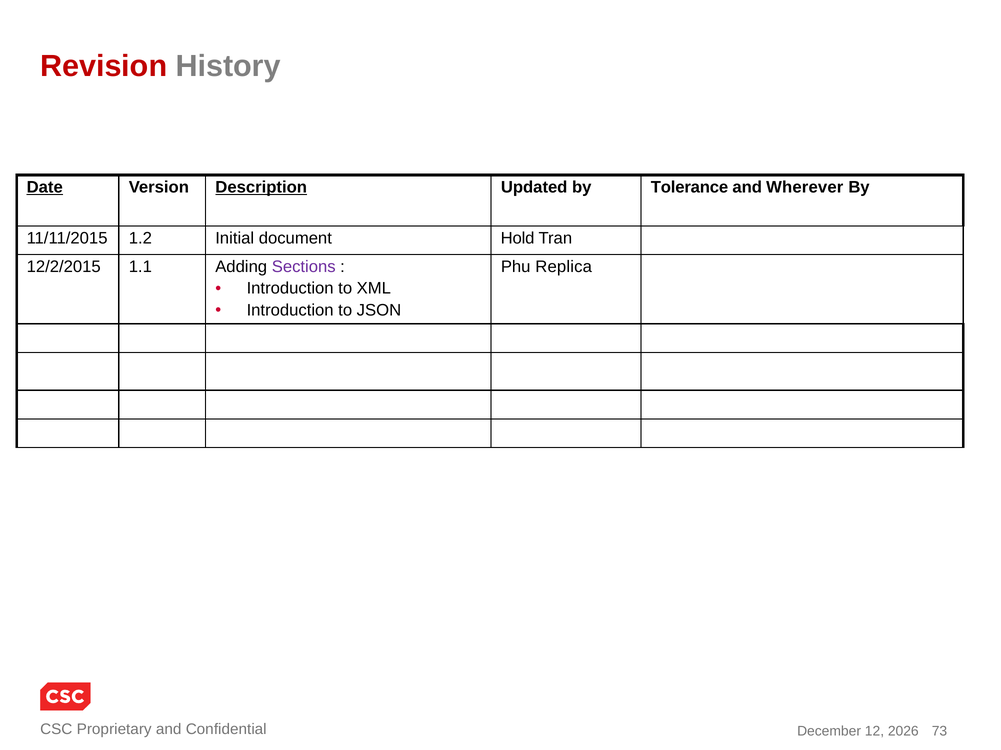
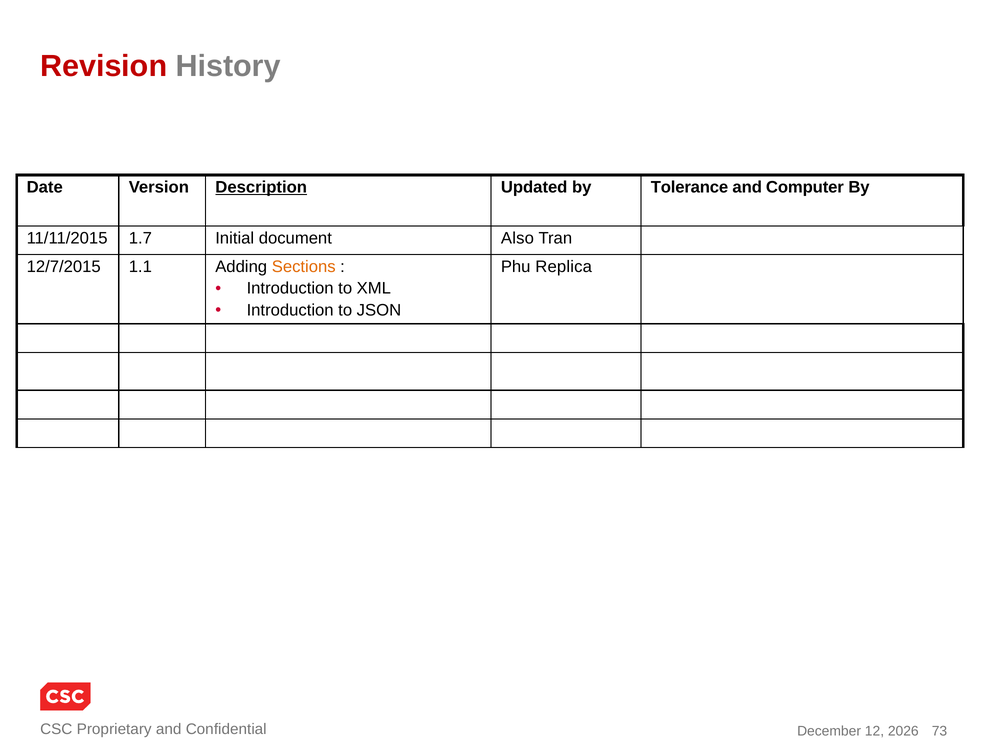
Date underline: present -> none (45, 187)
Wherever: Wherever -> Computer (805, 187)
1.2: 1.2 -> 1.7 (140, 238)
Hold: Hold -> Also (517, 238)
12/2/2015: 12/2/2015 -> 12/7/2015 (64, 267)
Sections colour: purple -> orange (304, 267)
